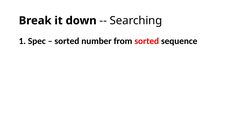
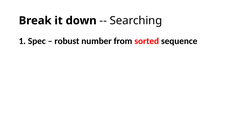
sorted: sorted -> robust (67, 41)
